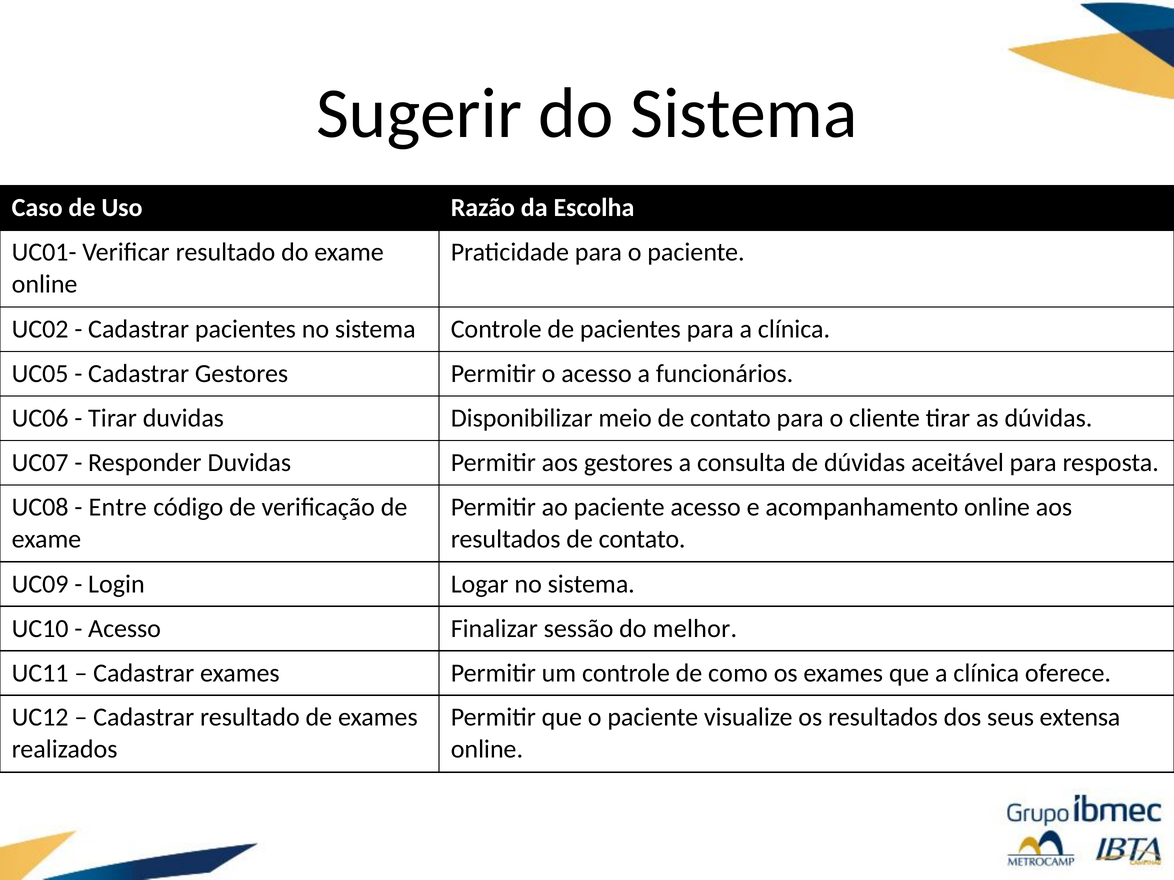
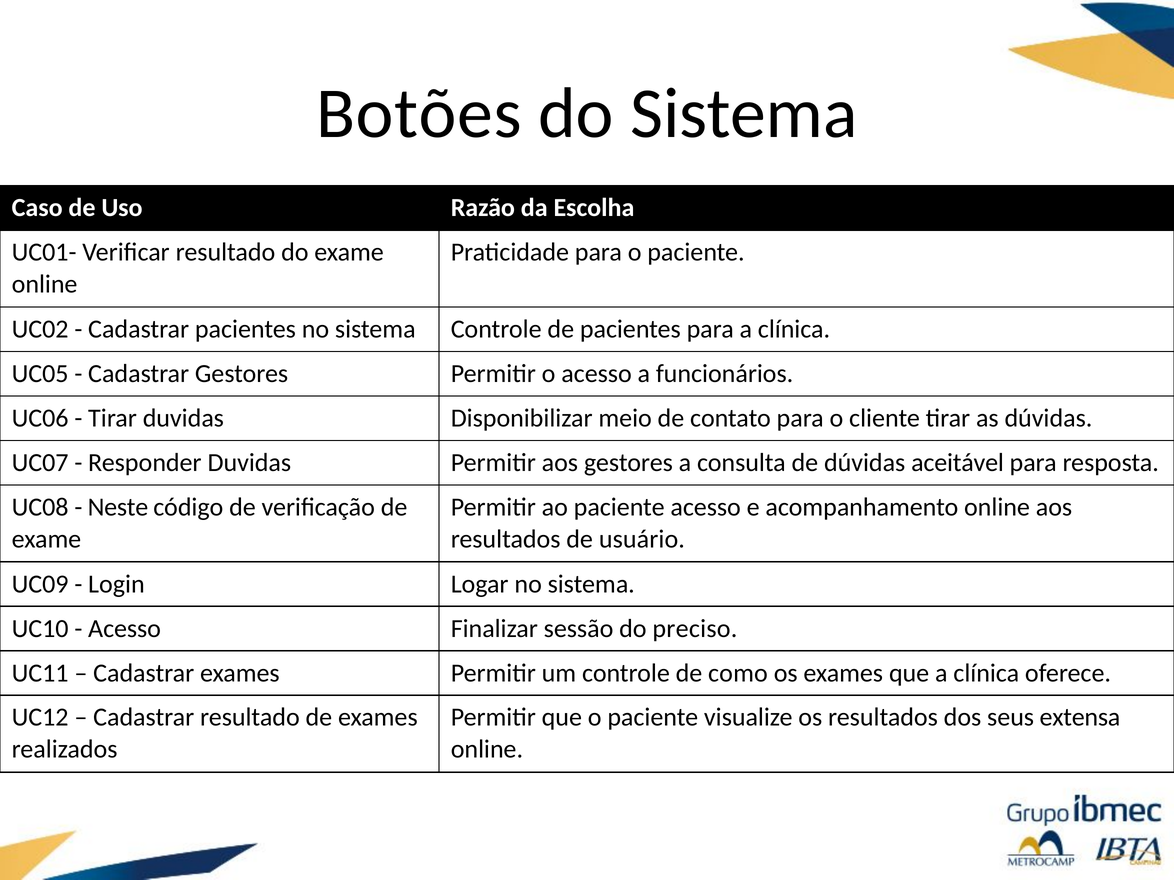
Sugerir: Sugerir -> Botões (419, 114)
Entre: Entre -> Neste (118, 507)
resultados de contato: contato -> usuário (642, 539)
melhor: melhor -> preciso (695, 629)
